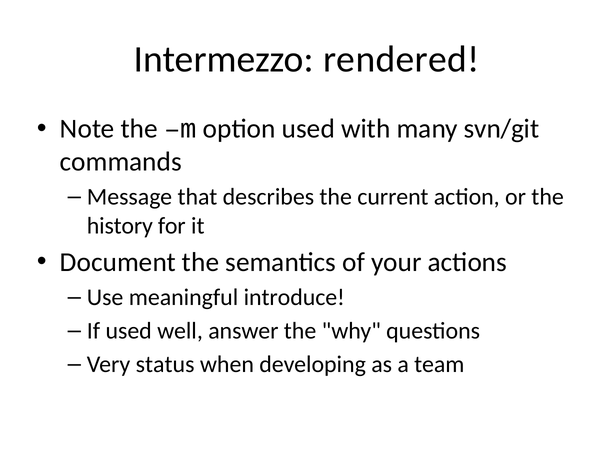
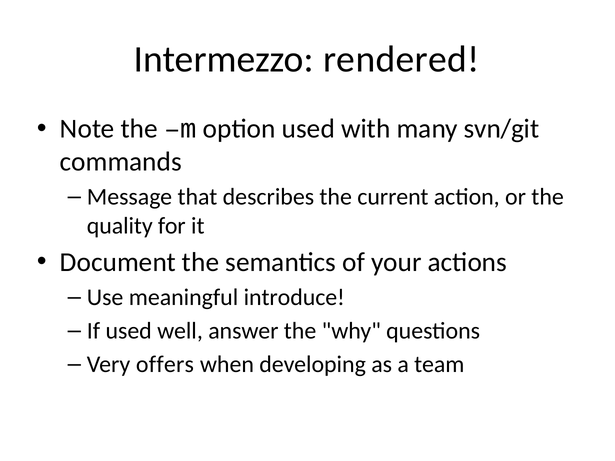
history: history -> quality (120, 226)
status: status -> offers (165, 365)
